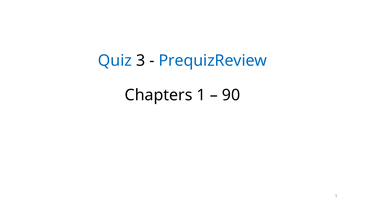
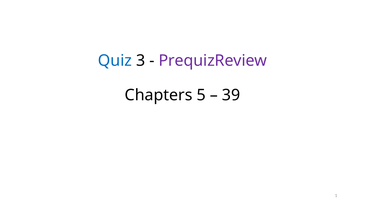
PrequizReview colour: blue -> purple (213, 61)
Chapters 1: 1 -> 5 (201, 95)
90: 90 -> 39 (231, 95)
